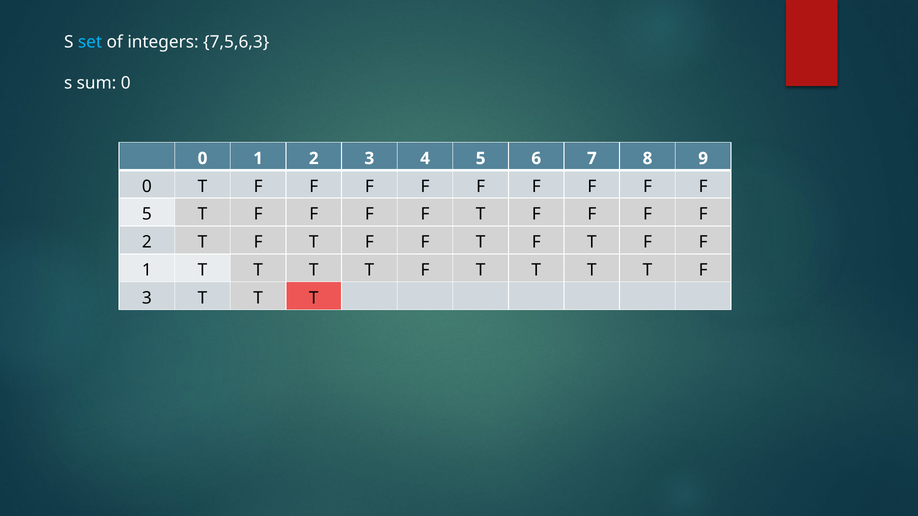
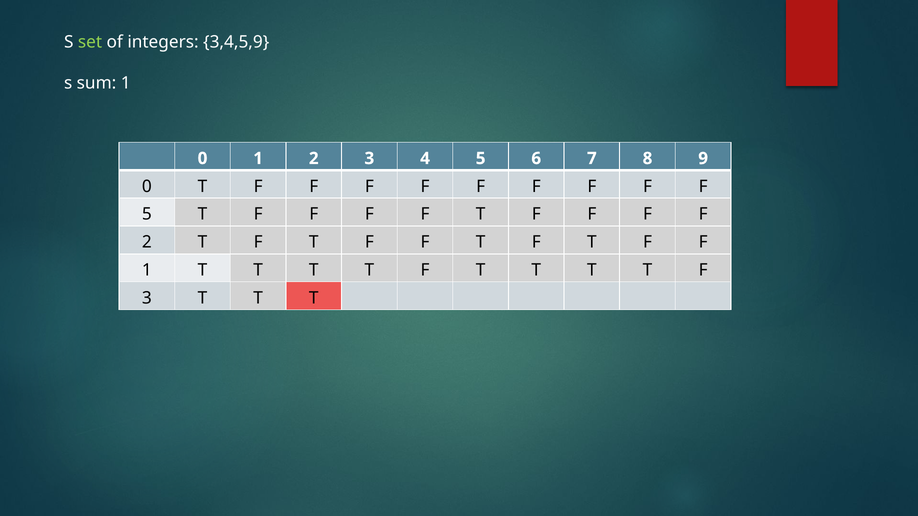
set colour: light blue -> light green (90, 42)
7,5,6,3: 7,5,6,3 -> 3,4,5,9 (236, 42)
sum 0: 0 -> 1 (126, 83)
